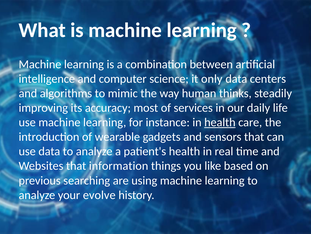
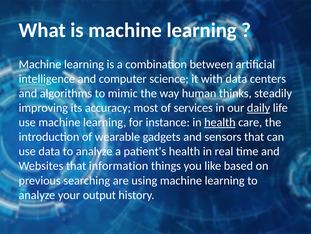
only: only -> with (212, 79)
daily underline: none -> present (259, 108)
evolve: evolve -> output (99, 194)
